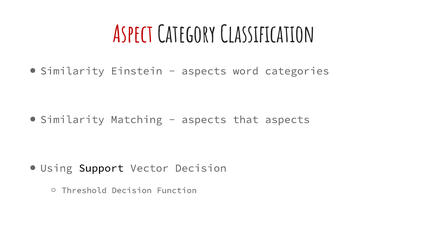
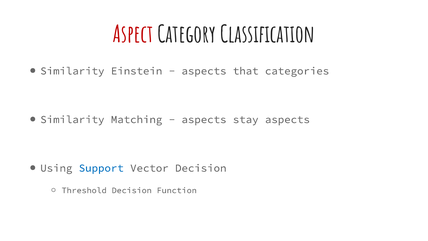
word: word -> that (246, 71)
that: that -> stay (246, 119)
Support colour: black -> blue (101, 168)
